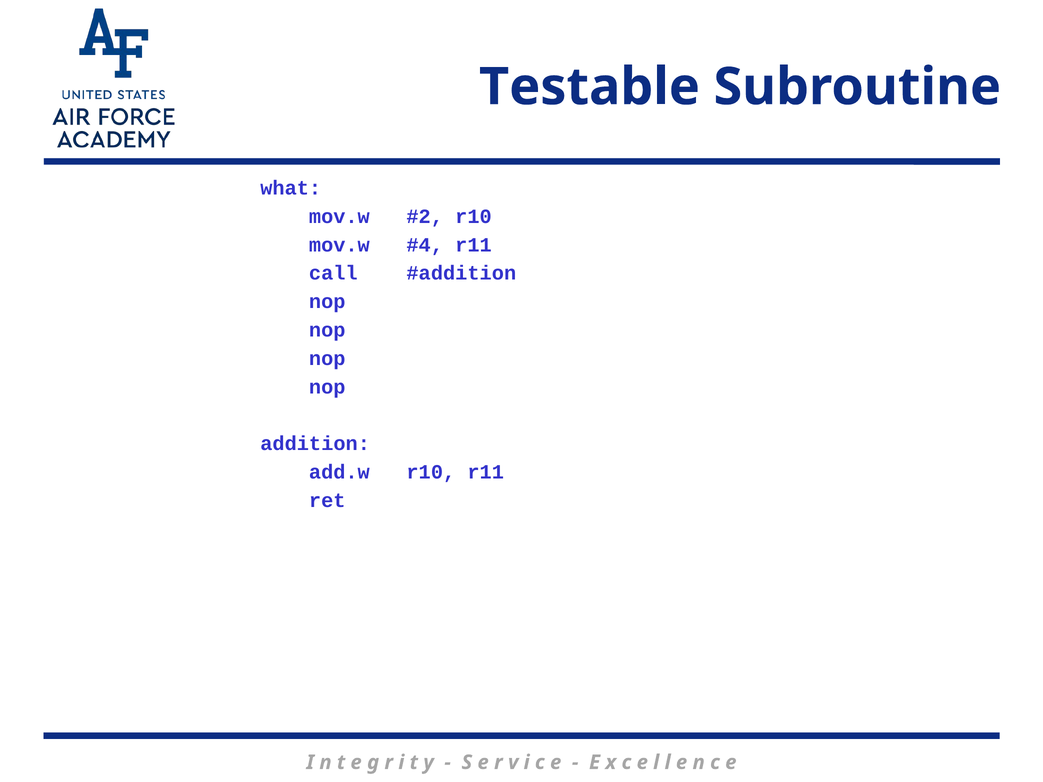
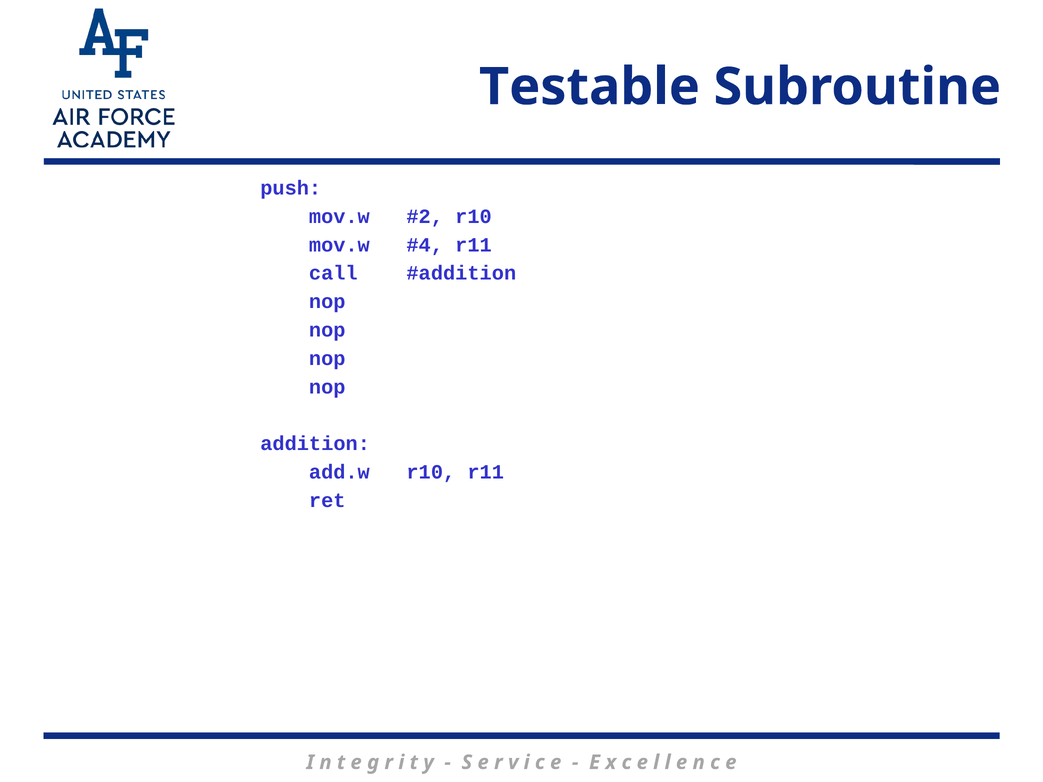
what: what -> push (291, 188)
